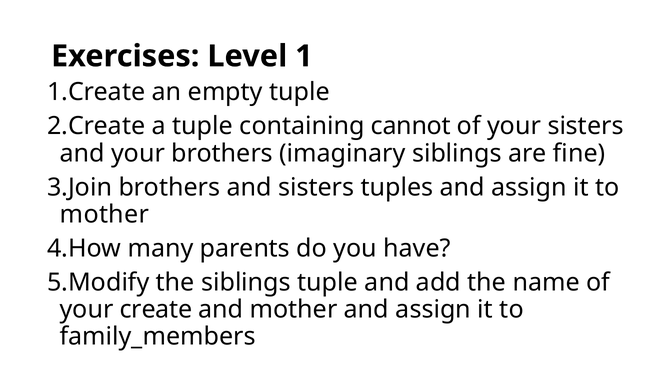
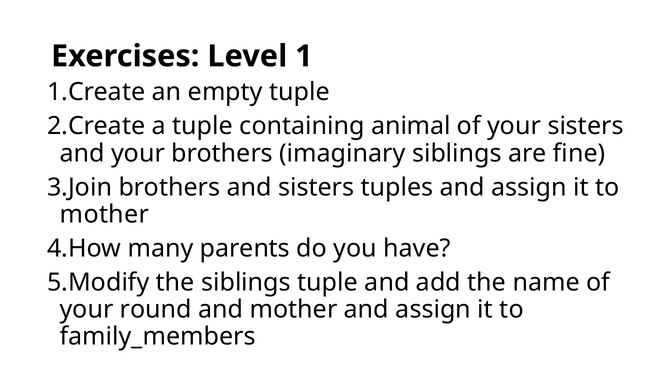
cannot: cannot -> animal (411, 126)
create: create -> round (156, 310)
